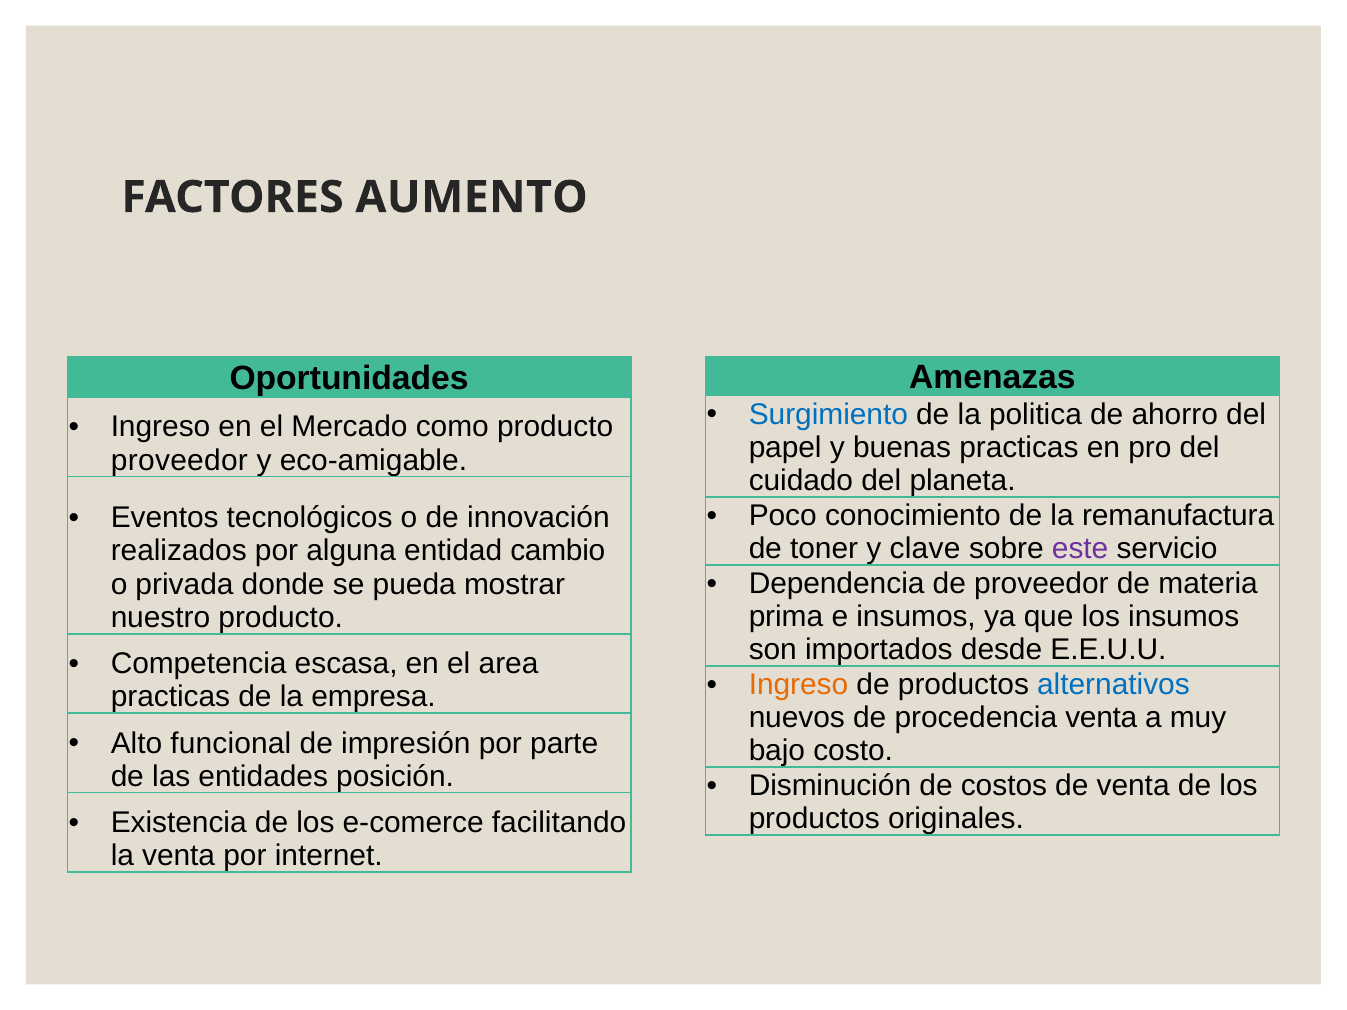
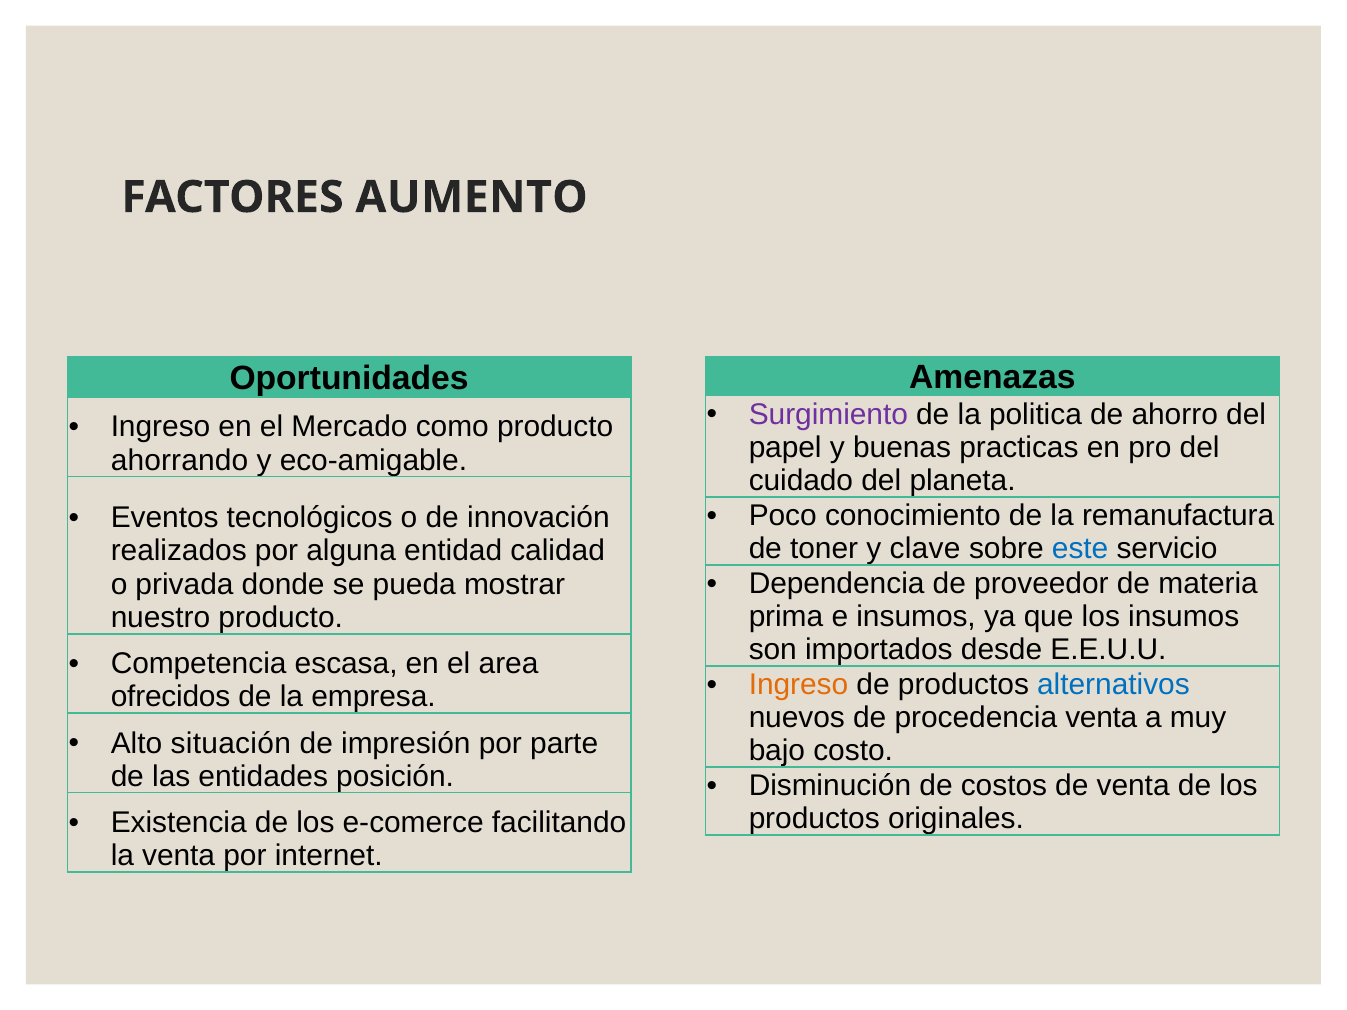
Surgimiento colour: blue -> purple (828, 414)
proveedor: proveedor -> ahorrando (180, 460)
este colour: purple -> blue (1080, 549)
cambio: cambio -> calidad (558, 551)
practicas: practicas -> ofrecidos (171, 697)
funcional: funcional -> situación (231, 743)
